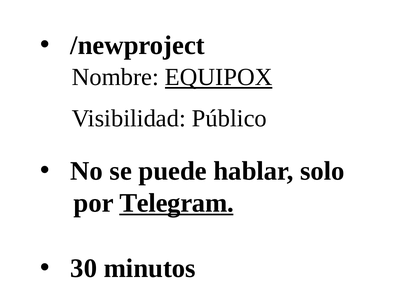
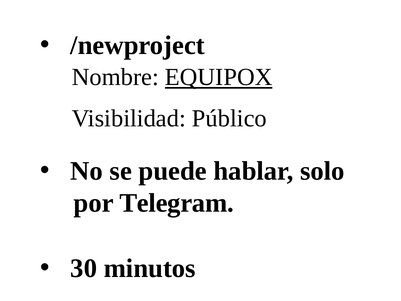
Telegram underline: present -> none (177, 203)
